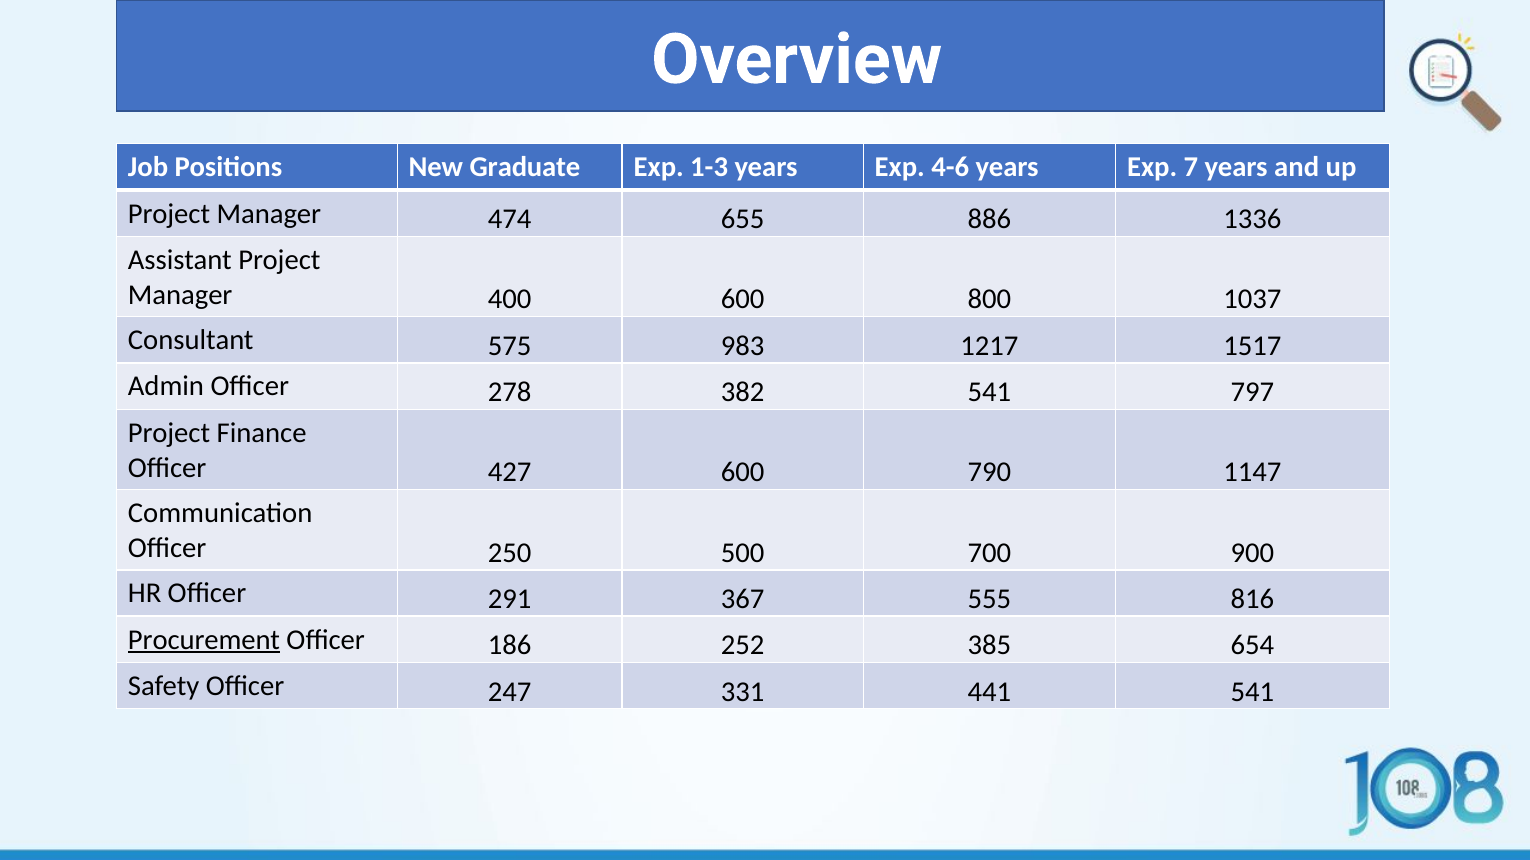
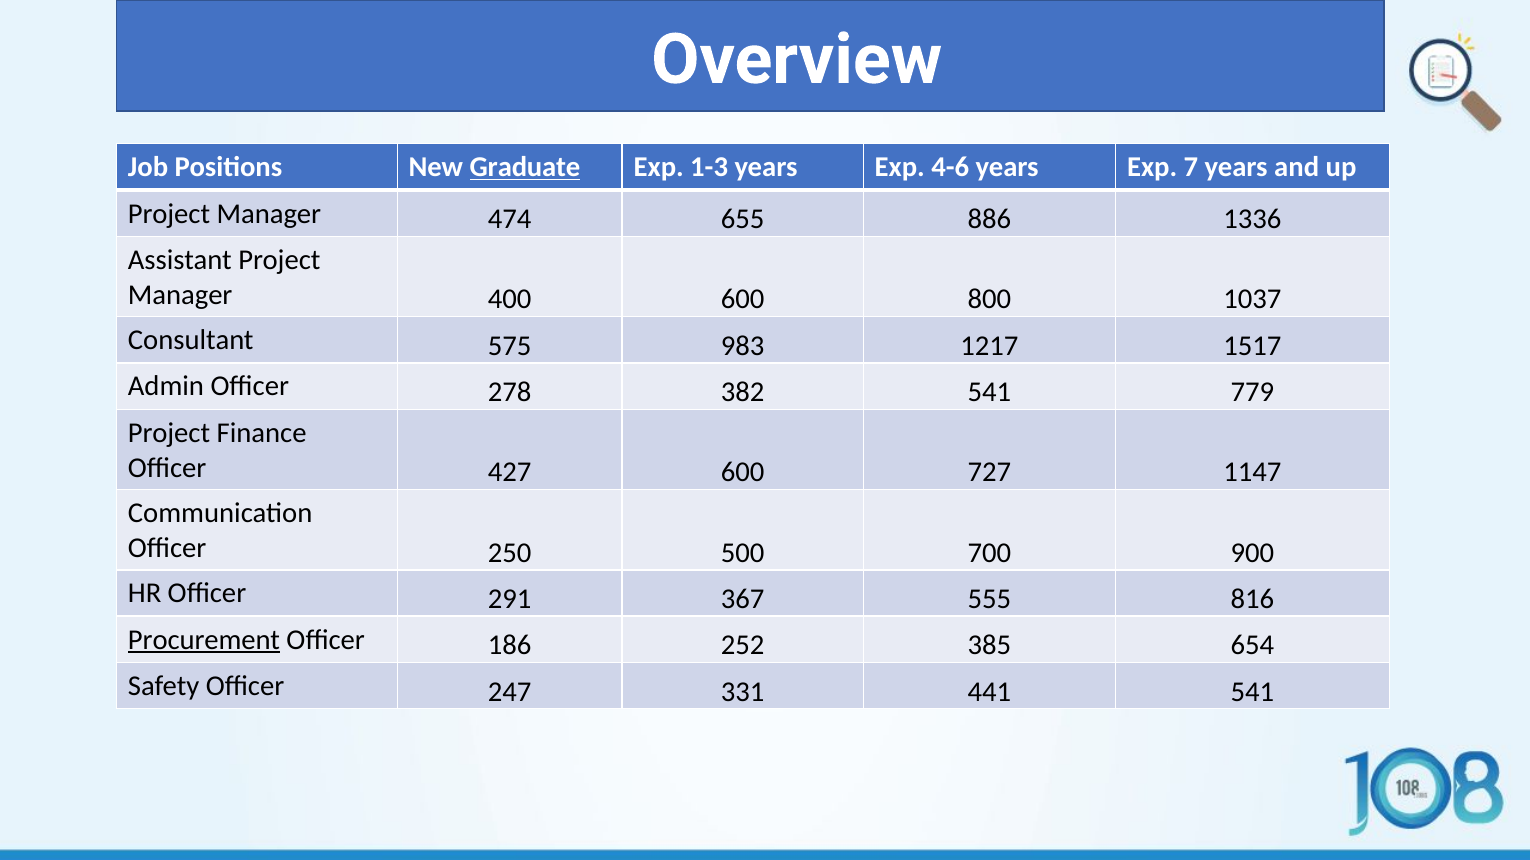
Graduate underline: none -> present (525, 167)
797: 797 -> 779 (1252, 392)
790: 790 -> 727 (989, 473)
